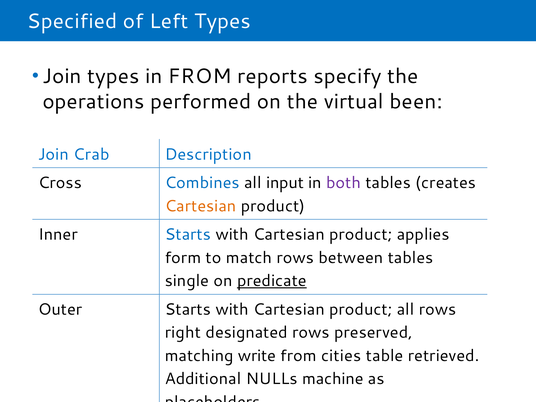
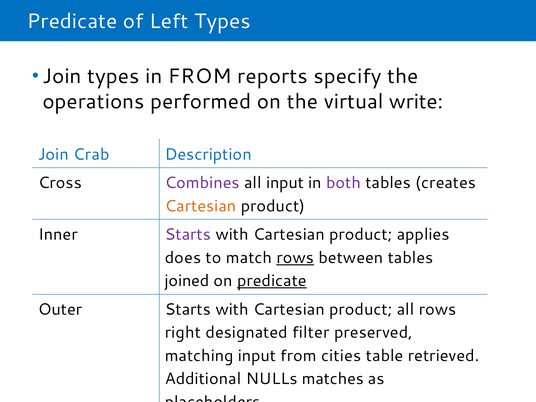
Specified: Specified -> Predicate (72, 21)
been: been -> write (416, 101)
Combines colour: blue -> purple (202, 183)
Starts colour: blue -> purple (188, 235)
form: form -> does (183, 258)
rows underline: none -> present (295, 258)
single: single -> joined (187, 281)
designated rows: rows -> filter (311, 333)
matching write: write -> input (257, 356)
machine: machine -> matches (333, 379)
